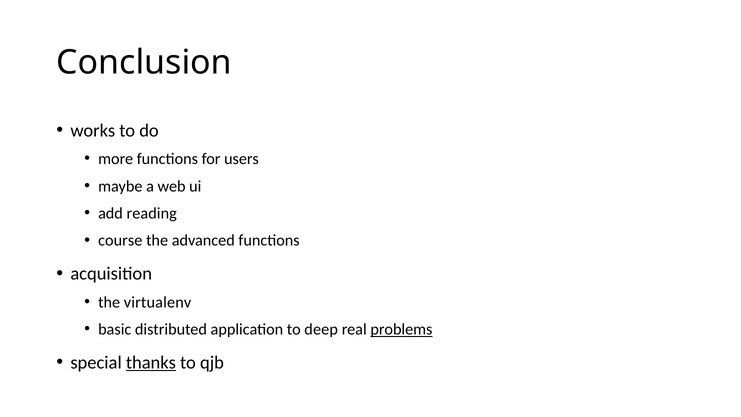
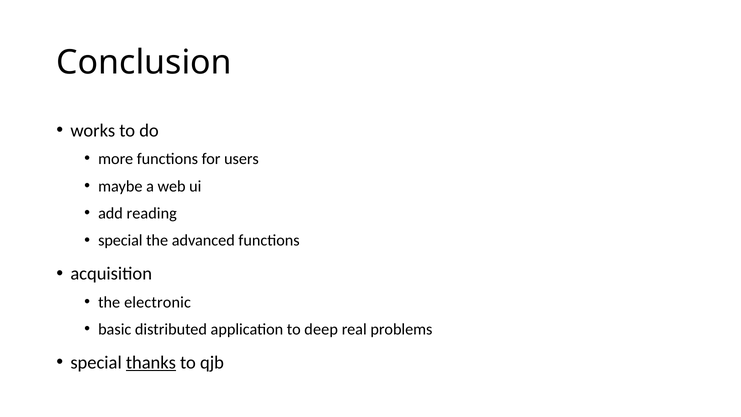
course: course -> special (120, 241)
virtualenv: virtualenv -> electronic (158, 302)
problems underline: present -> none (401, 329)
